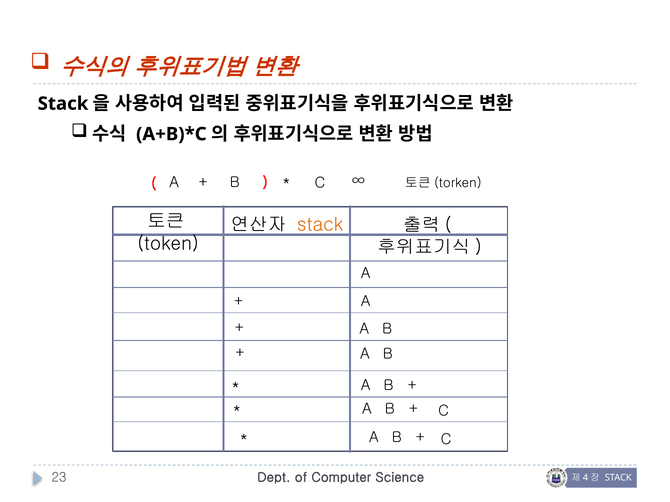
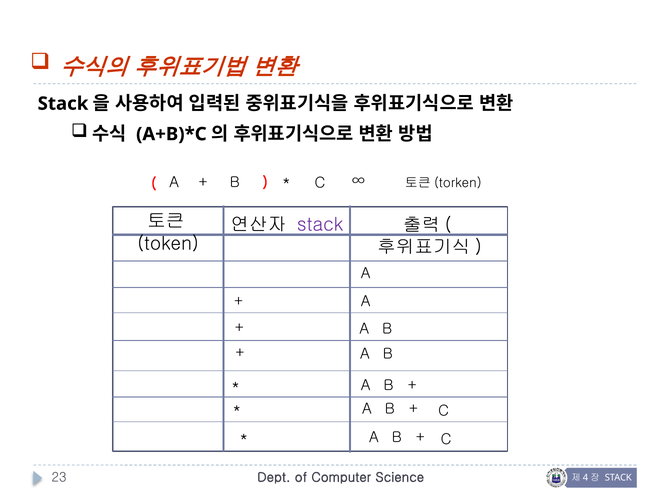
stack colour: orange -> purple (320, 225)
